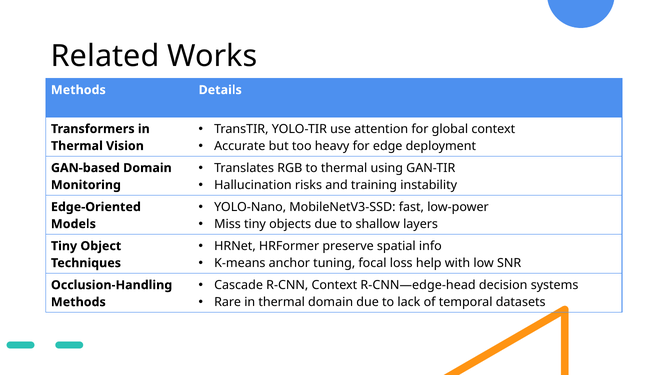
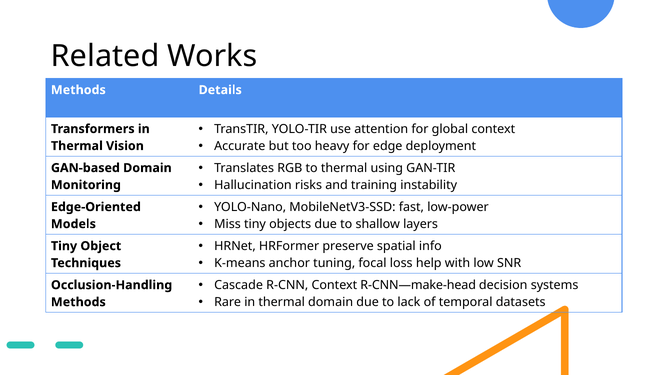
R-CNN—edge-head: R-CNN—edge-head -> R-CNN—make-head (418, 286)
